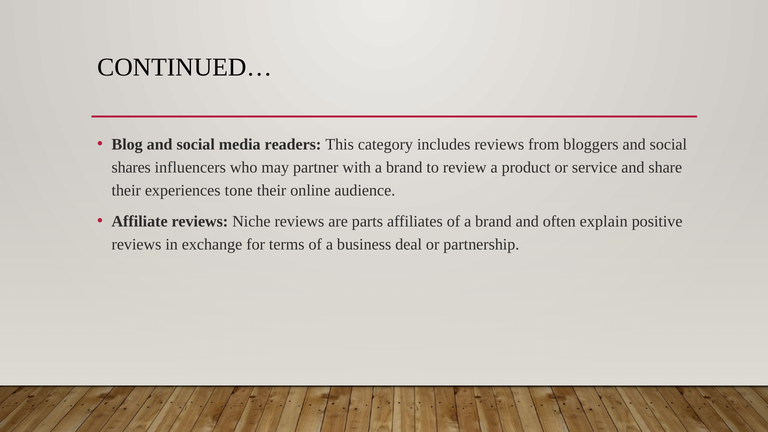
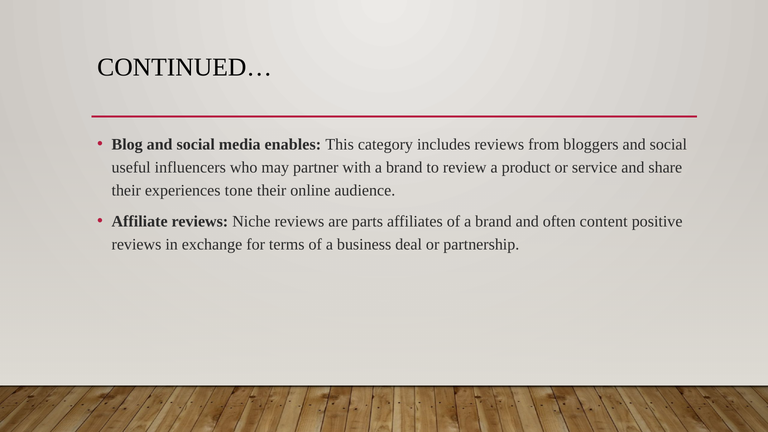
readers: readers -> enables (293, 144)
shares: shares -> useful (131, 167)
explain: explain -> content (604, 222)
